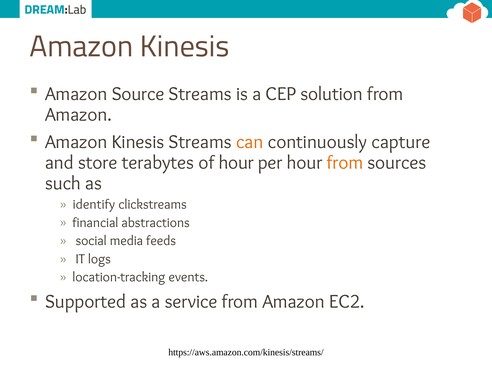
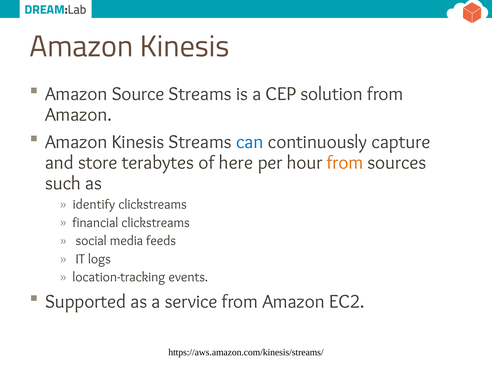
can colour: orange -> blue (250, 142)
of hour: hour -> here (236, 163)
financial abstractions: abstractions -> clickstreams (156, 223)
